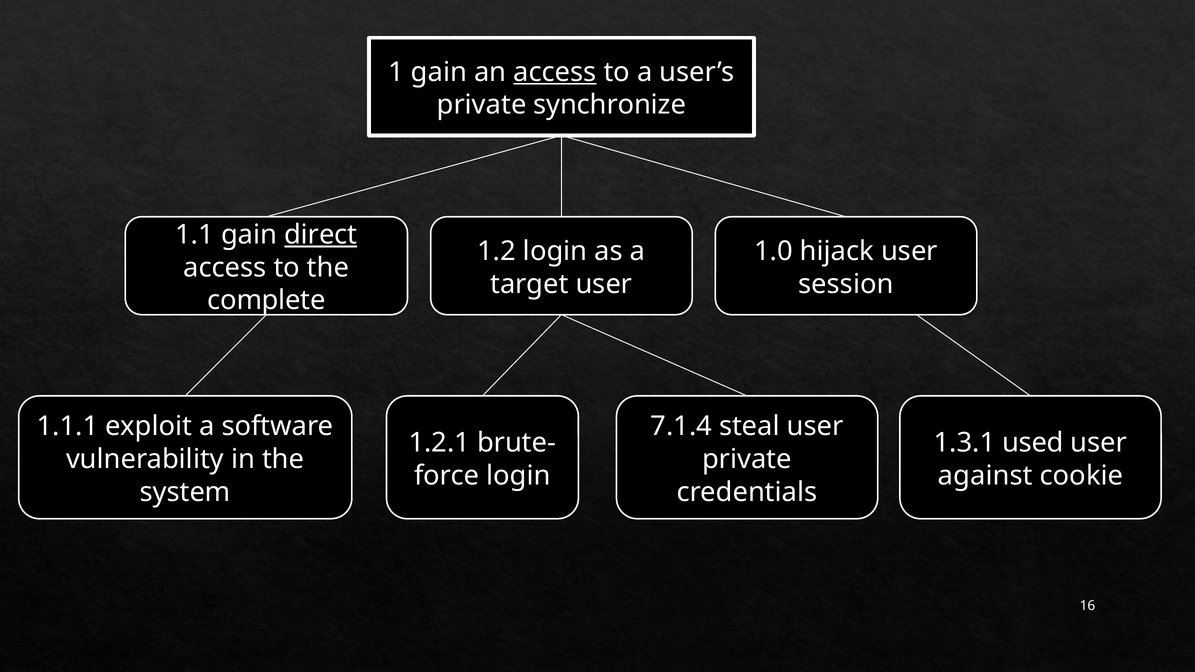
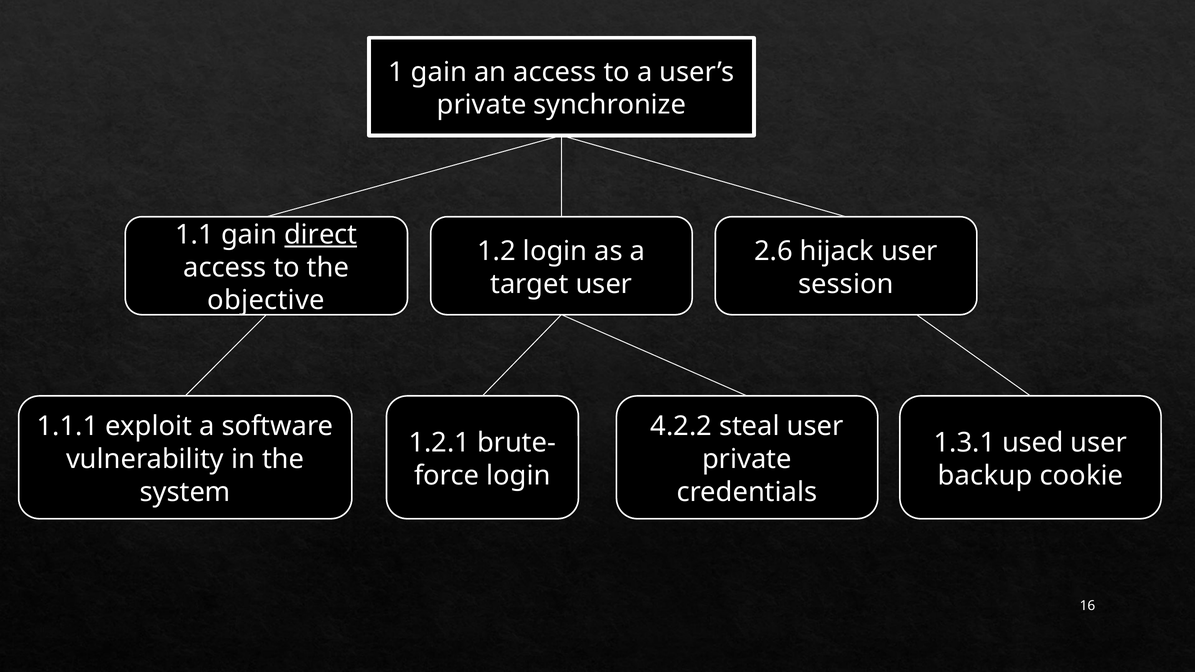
access underline: present -> none (555, 72)
1.0: 1.0 -> 2.6 (774, 251)
complete: complete -> objective (266, 301)
7.1.4: 7.1.4 -> 4.2.2 (681, 426)
against: against -> backup (985, 476)
